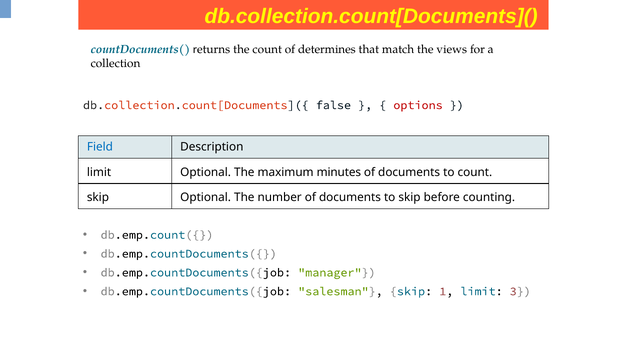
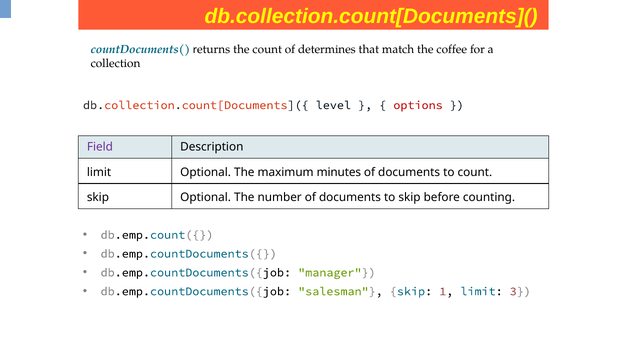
views: views -> coffee (452, 49)
false: false -> level (333, 105)
Field colour: blue -> purple (100, 147)
